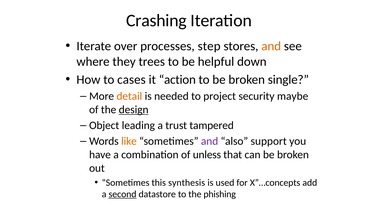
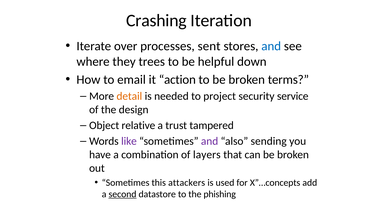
step: step -> sent (209, 46)
and colour: orange -> blue (271, 46)
cases: cases -> email (132, 80)
single: single -> terms (288, 80)
maybe: maybe -> service (293, 96)
design underline: present -> none (134, 110)
leading: leading -> relative (138, 126)
like colour: orange -> purple (129, 141)
support: support -> sending (269, 141)
unless: unless -> layers (207, 155)
synthesis: synthesis -> attackers (187, 183)
